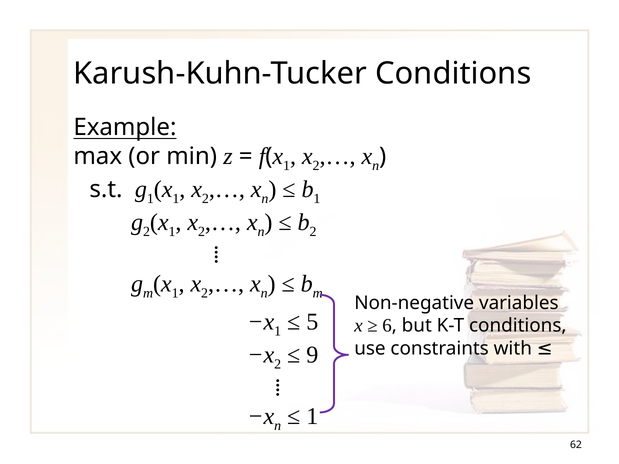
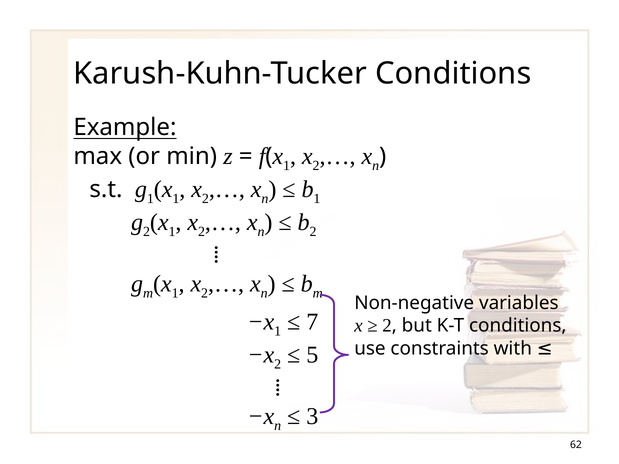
5: 5 -> 7 (312, 322)
6: 6 -> 2 (387, 326)
9: 9 -> 5 (312, 355)
1: 1 -> 3 (312, 417)
